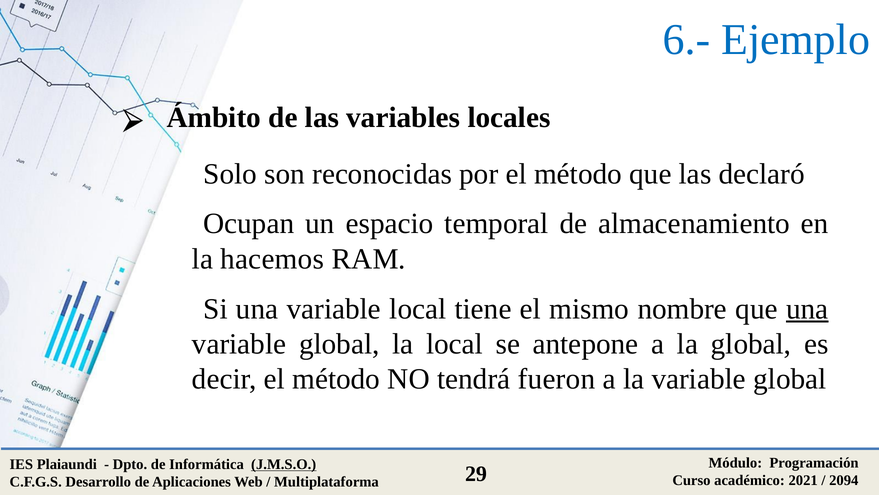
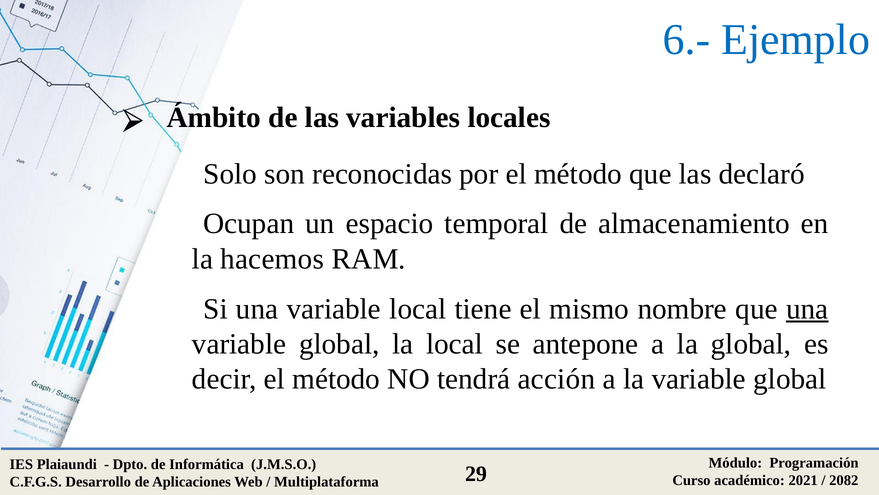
fueron: fueron -> acción (556, 379)
J.M.S.O underline: present -> none (284, 464)
2094: 2094 -> 2082 (844, 480)
